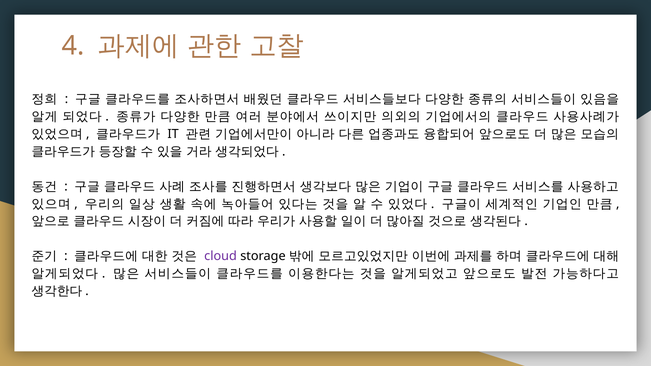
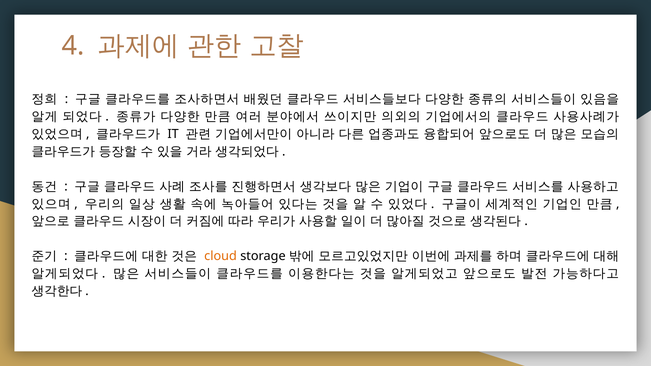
cloud colour: purple -> orange (221, 256)
